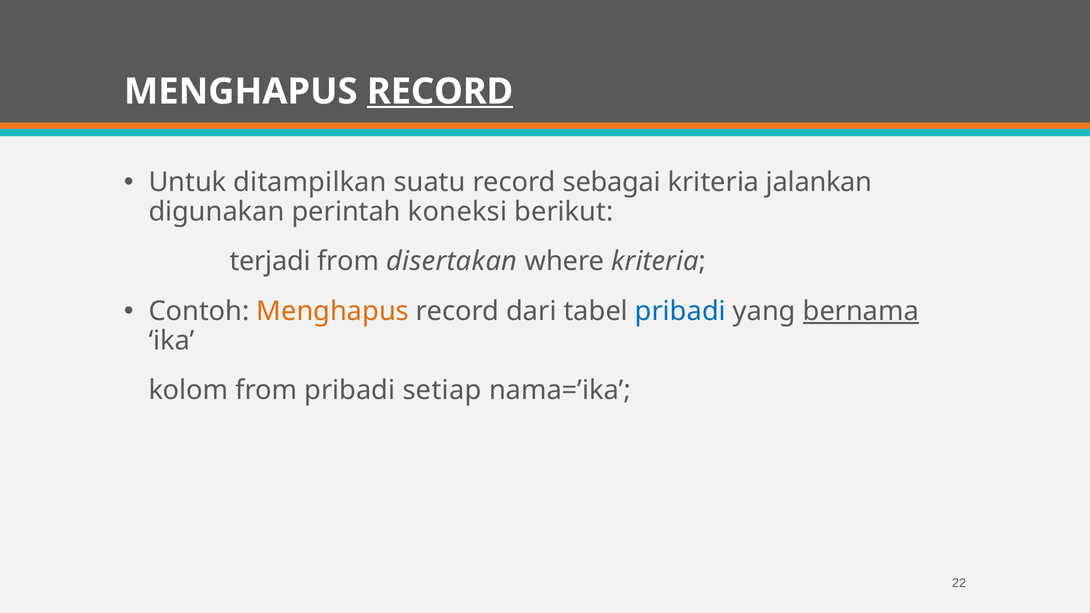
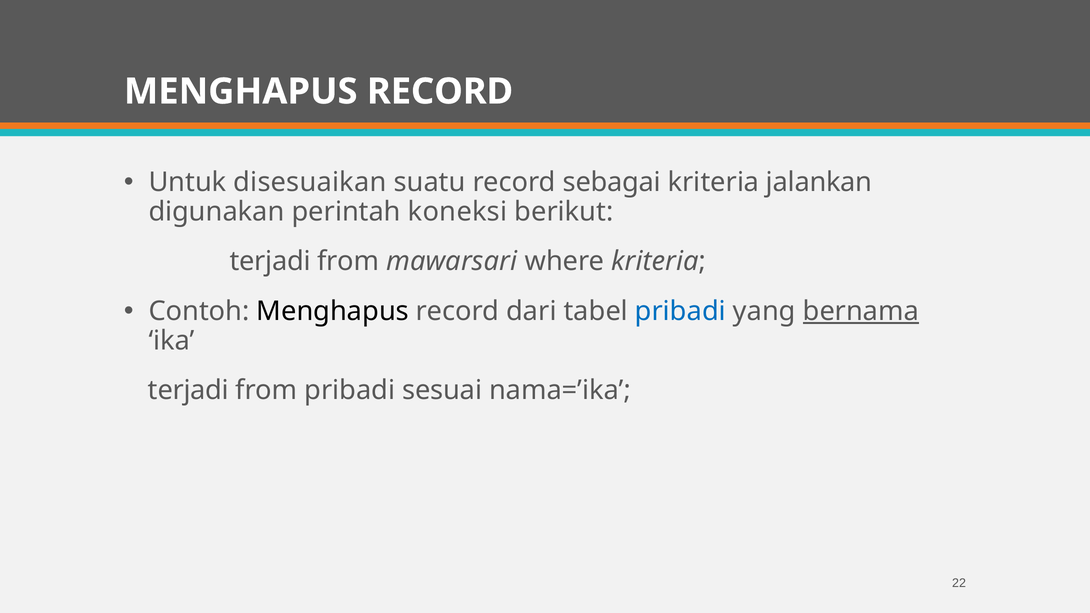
RECORD underline: present -> none (440, 92)
ditampilkan: ditampilkan -> disesuaikan (310, 182)
disertakan: disertakan -> mawarsari (452, 261)
Menghapus colour: orange -> black (333, 311)
kolom: kolom -> terjadi (188, 391)
setiap: setiap -> sesuai (442, 391)
